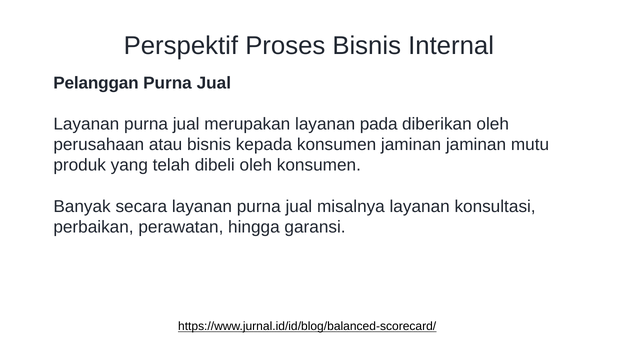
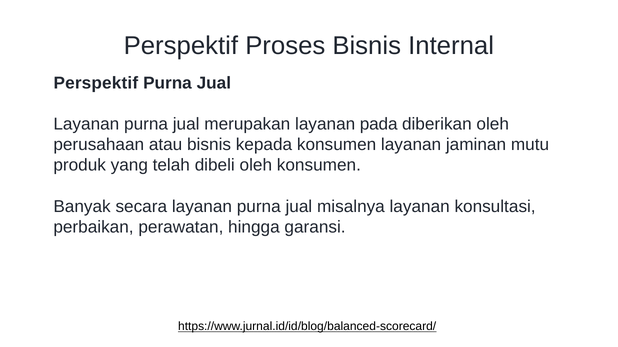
Pelanggan: Pelanggan -> Perspektif (96, 83)
konsumen jaminan: jaminan -> layanan (411, 145)
